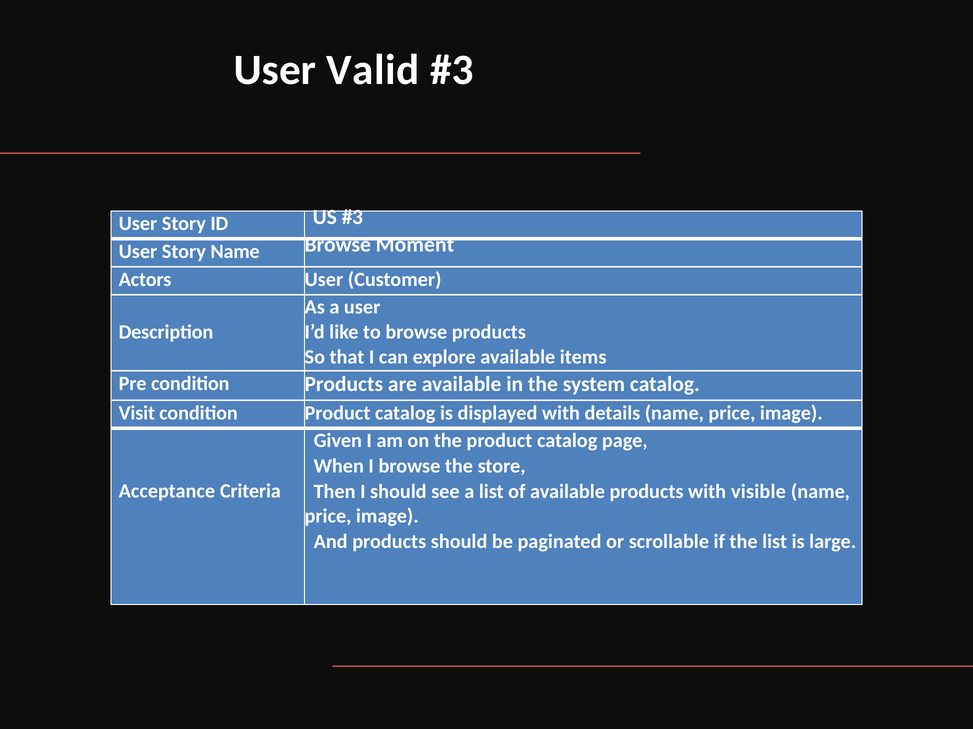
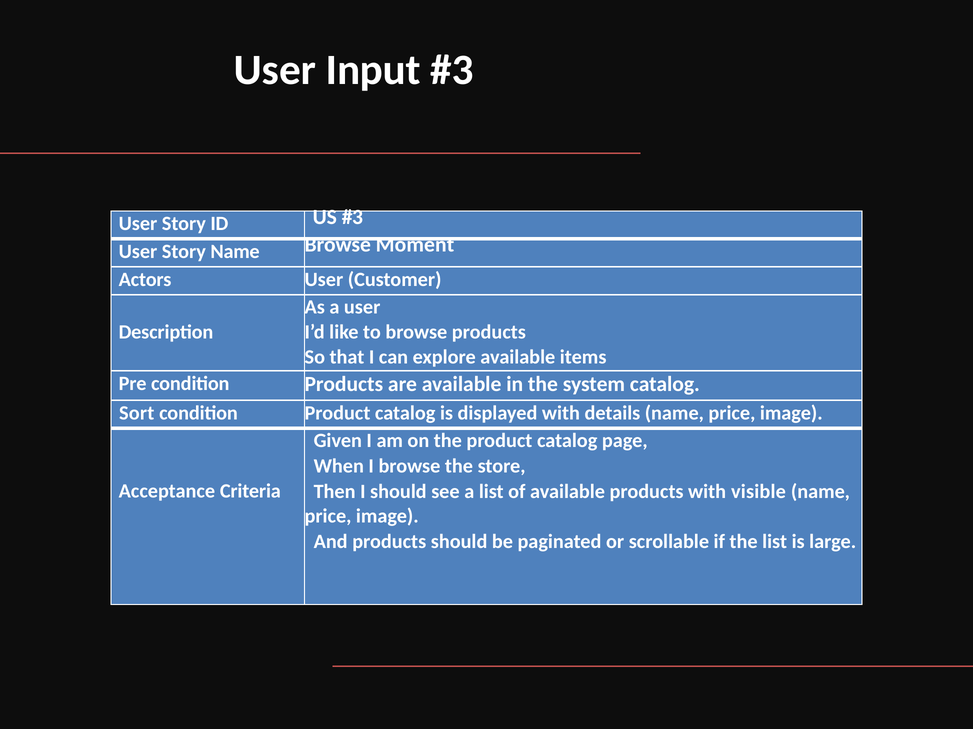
Valid: Valid -> Input (373, 70)
Visit: Visit -> Sort (137, 413)
